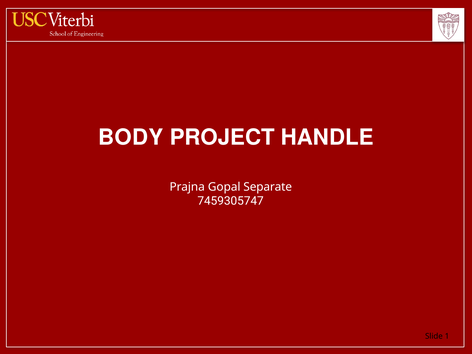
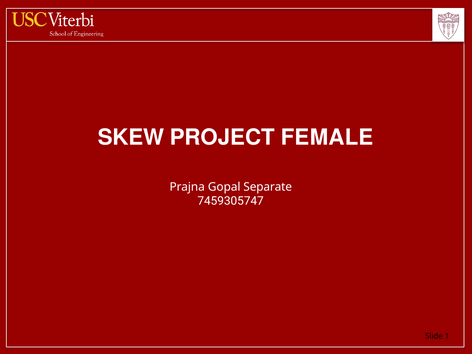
BODY: BODY -> SKEW (131, 137)
HANDLE: HANDLE -> FEMALE (327, 137)
